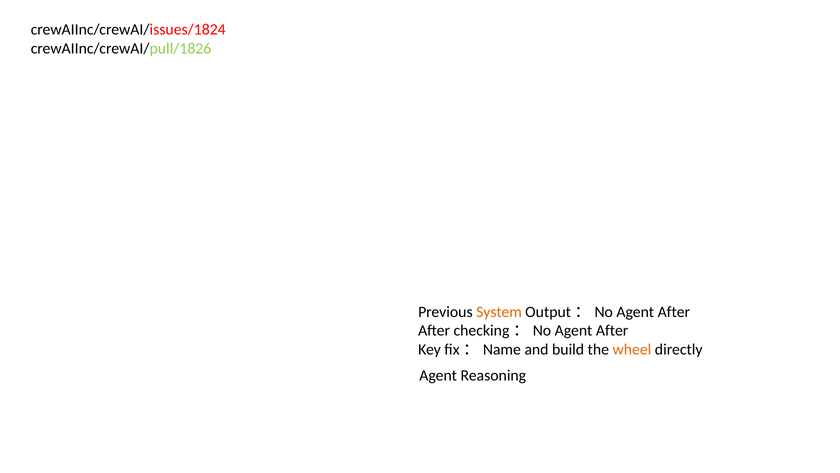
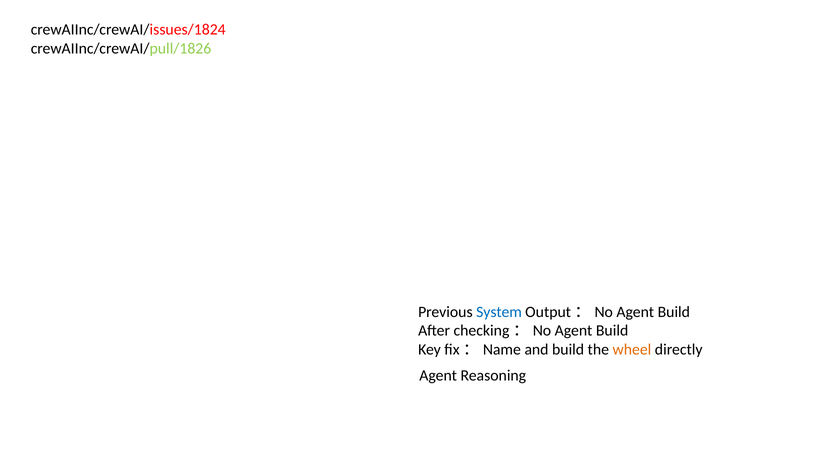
System colour: orange -> blue (499, 312)
After: After -> Build (674, 312)
checking：No Agent After: After -> Build (612, 330)
